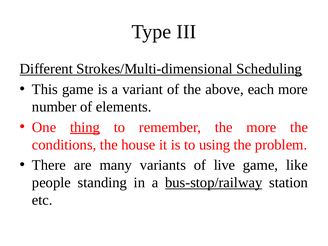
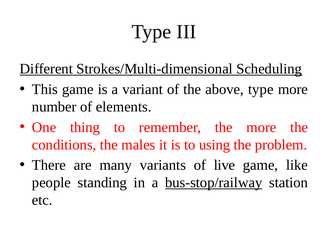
above each: each -> type (261, 89)
thing underline: present -> none (85, 127)
house: house -> males (138, 145)
